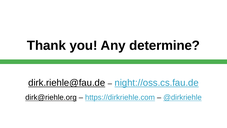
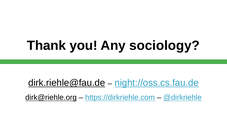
determine: determine -> sociology (165, 45)
